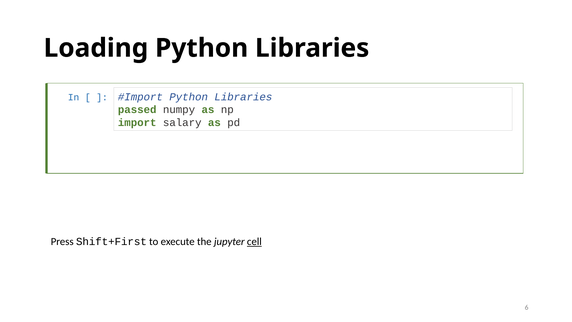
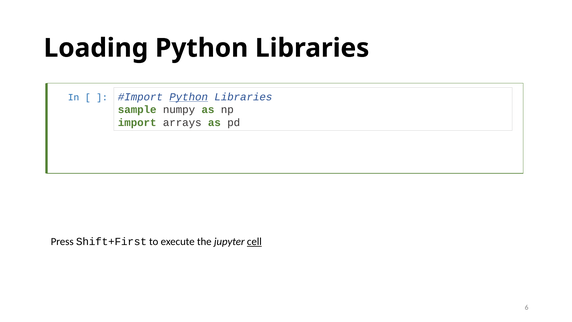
Python underline: none -> present (189, 97)
passed: passed -> sample (137, 110)
salary: salary -> arrays (182, 123)
